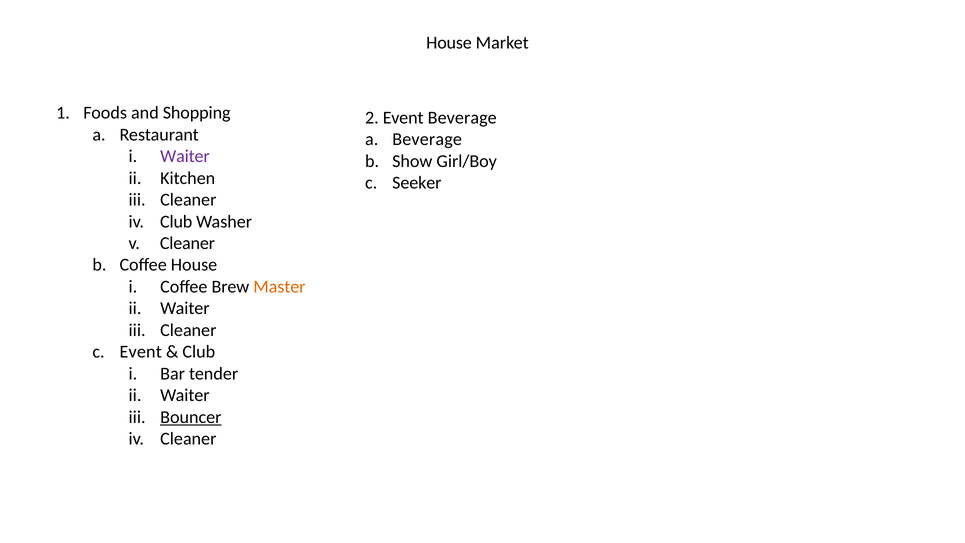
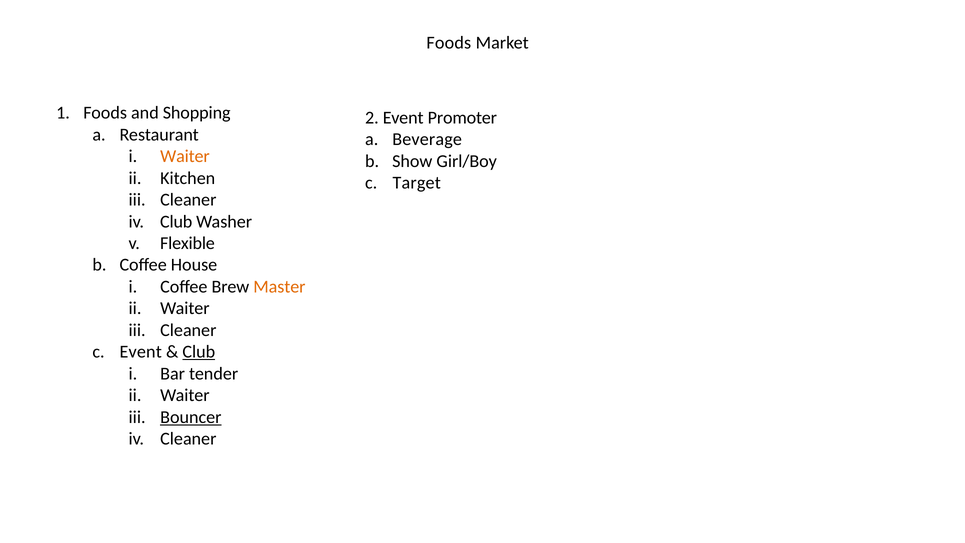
House: House -> Foods (449, 43)
Event Beverage: Beverage -> Promoter (462, 118)
Waiter colour: purple -> orange (185, 156)
Seeker: Seeker -> Target (417, 183)
Cleaner: Cleaner -> Flexible (187, 243)
Club underline: none -> present (199, 352)
